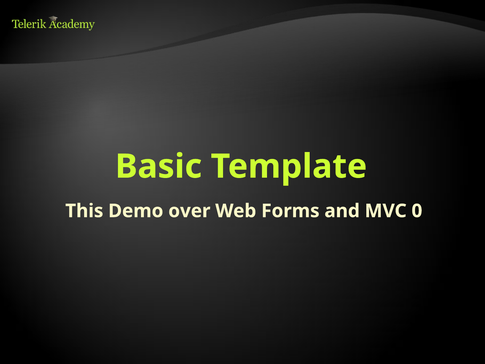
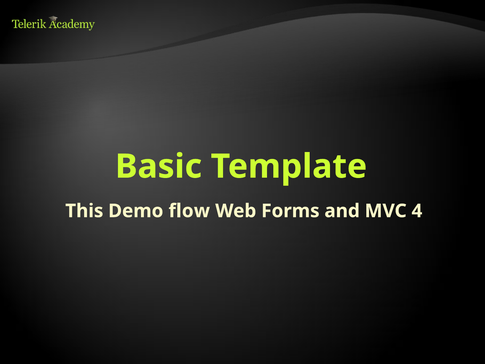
over: over -> flow (189, 211)
0: 0 -> 4 (417, 211)
